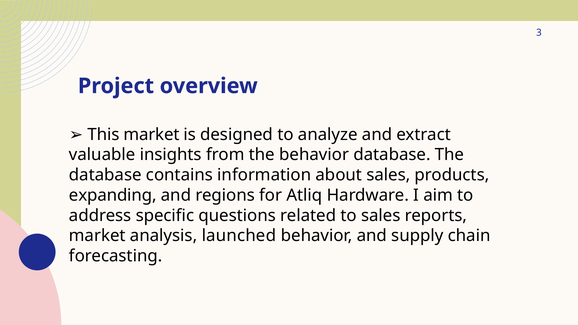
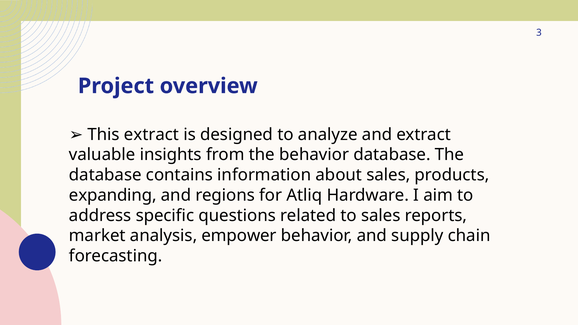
This market: market -> extract (151, 135)
launched: launched -> empower (239, 236)
